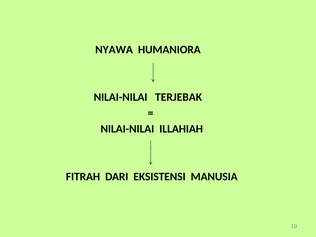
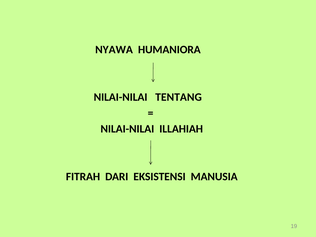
TERJEBAK: TERJEBAK -> TENTANG (179, 97)
